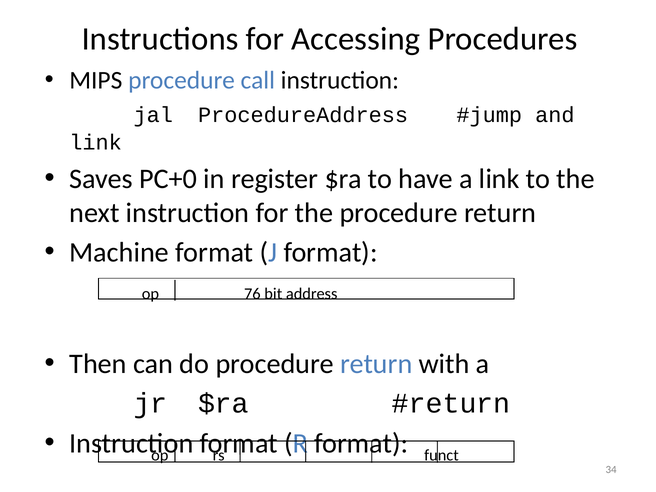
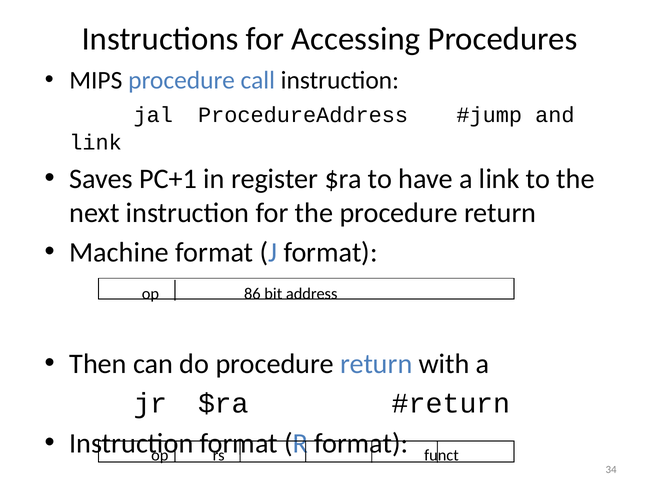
PC+0: PC+0 -> PC+1 (168, 179)
76: 76 -> 86 (252, 294)
